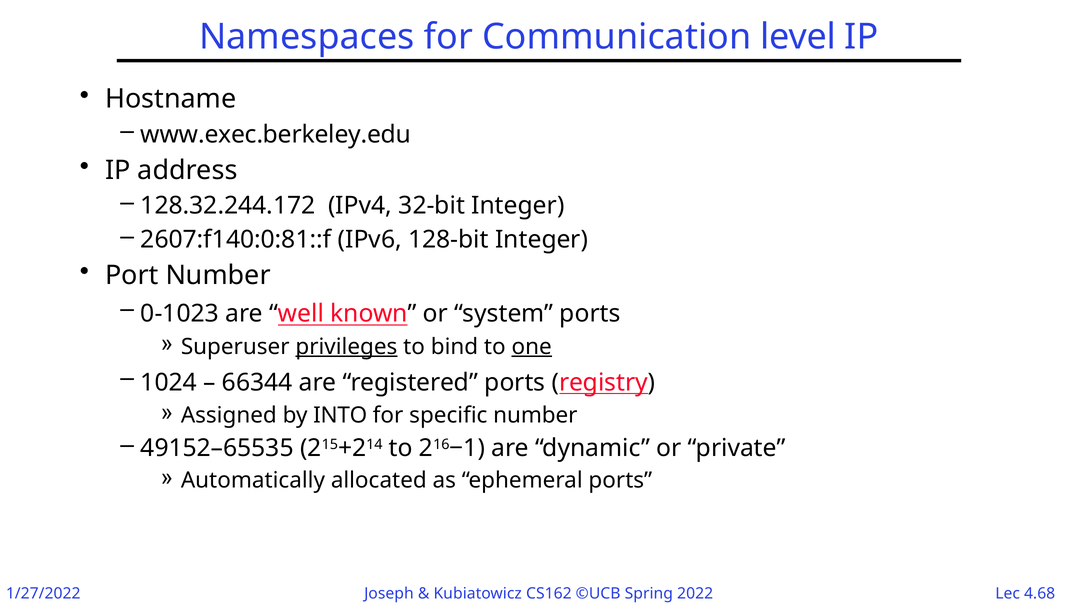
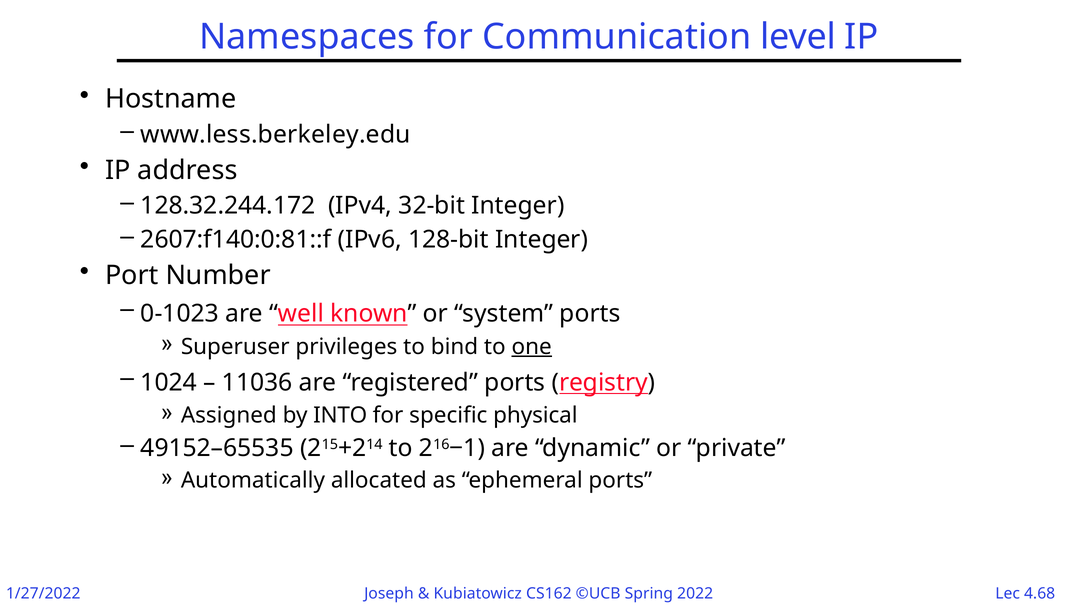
www.exec.berkeley.edu: www.exec.berkeley.edu -> www.less.berkeley.edu (276, 134)
privileges underline: present -> none (346, 347)
66344: 66344 -> 11036 (257, 383)
specific number: number -> physical (535, 416)
